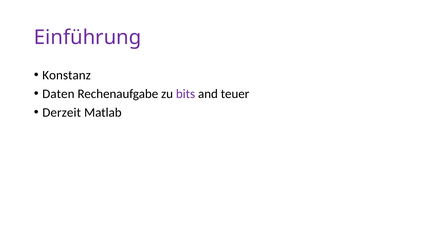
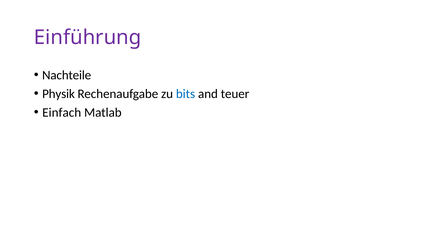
Konstanz: Konstanz -> Nachteile (67, 75)
Daten: Daten -> Physik (59, 94)
bits colour: purple -> blue (186, 94)
Derzeit: Derzeit -> Einfach (62, 113)
